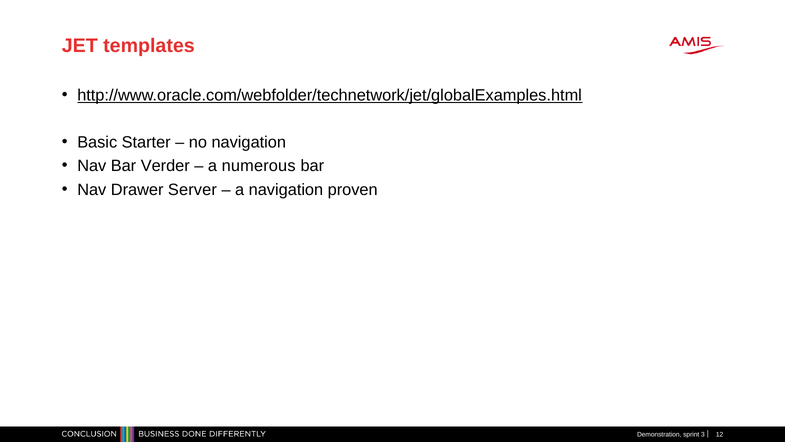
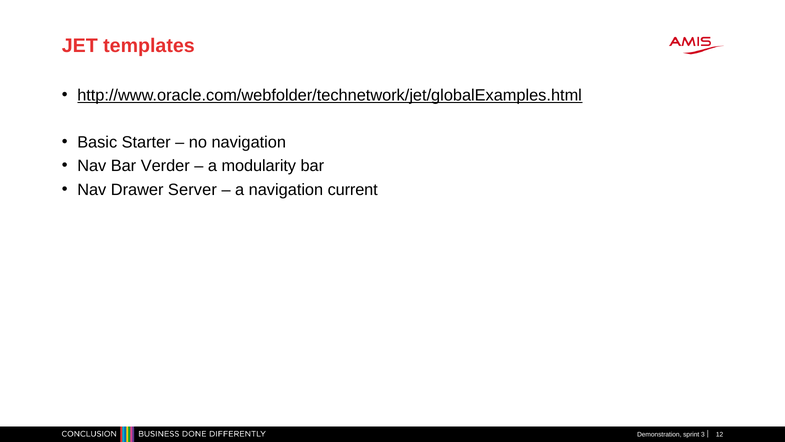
numerous: numerous -> modularity (259, 166)
proven: proven -> current (353, 189)
